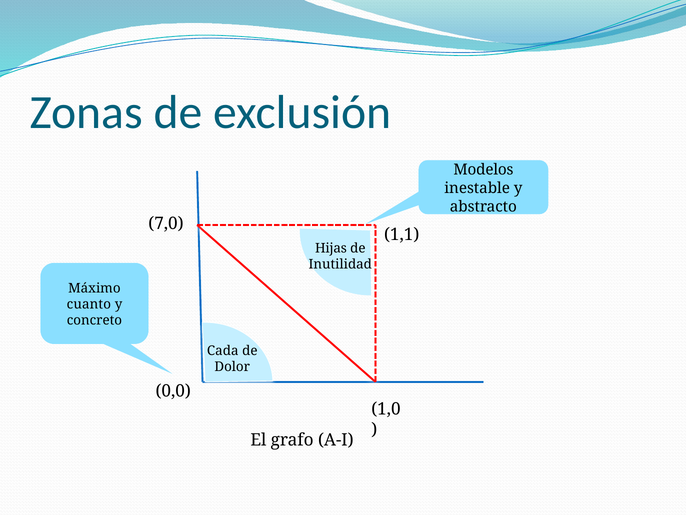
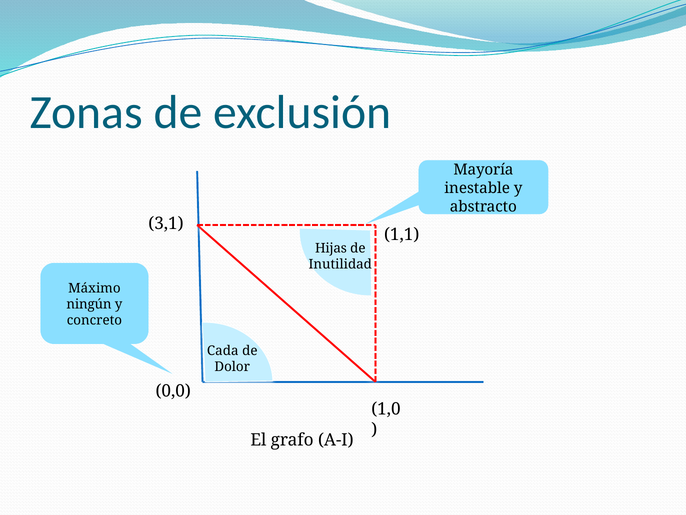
Modelos: Modelos -> Mayoría (483, 170)
7,0: 7,0 -> 3,1 (166, 223)
cuanto: cuanto -> ningún (89, 304)
